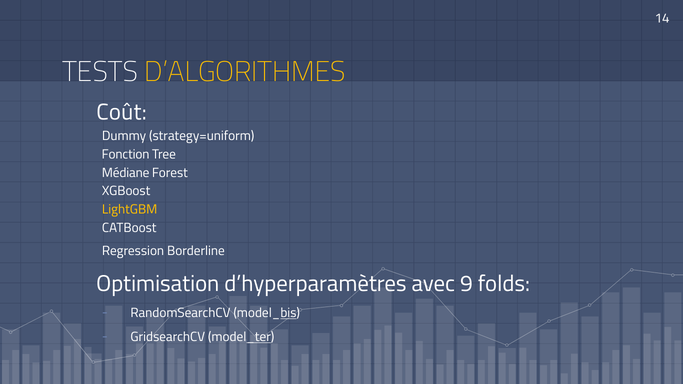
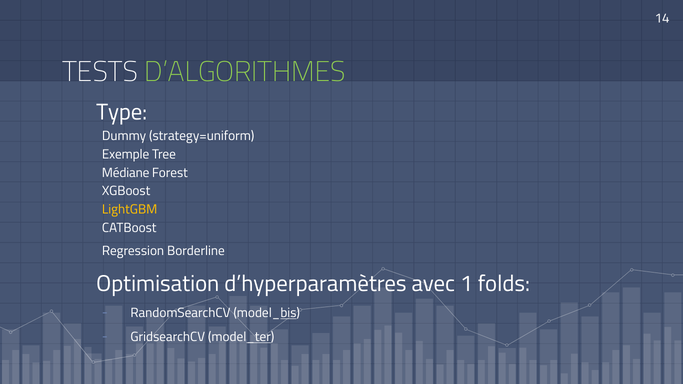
D’ALGORITHMES colour: yellow -> light green (245, 72)
Coût: Coût -> Type (122, 112)
Fonction: Fonction -> Exemple (126, 154)
9: 9 -> 1 (466, 284)
